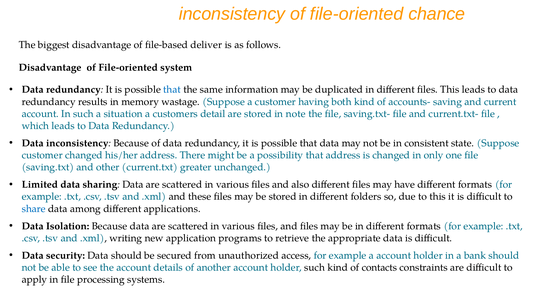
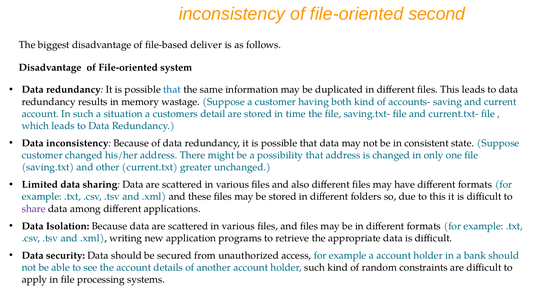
chance: chance -> second (437, 14)
note: note -> time (296, 114)
share colour: blue -> purple (34, 209)
contacts: contacts -> random (379, 268)
